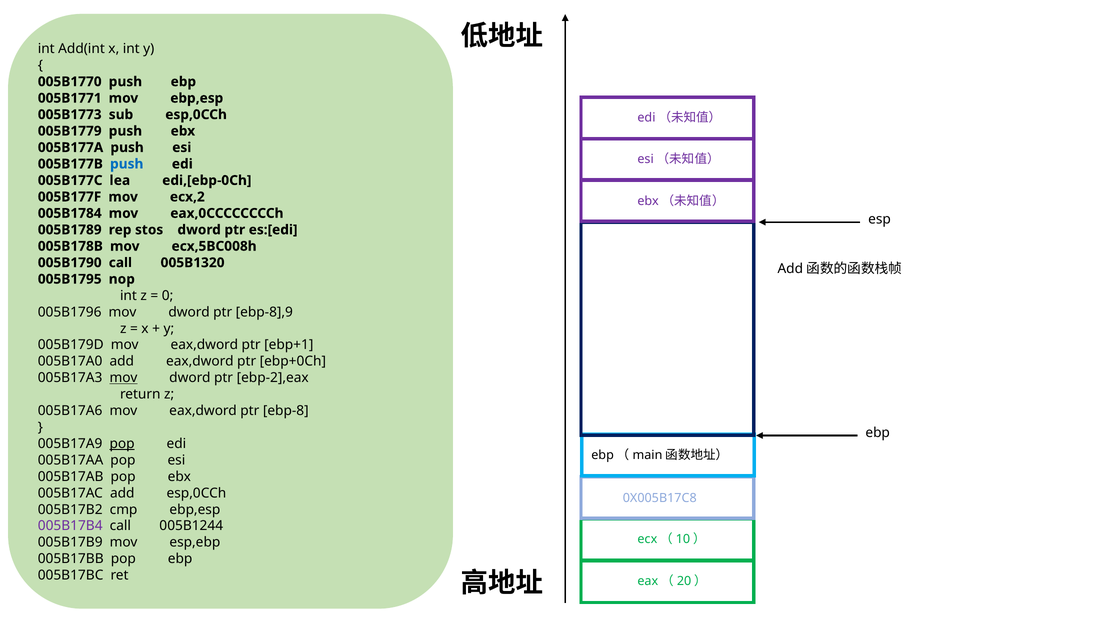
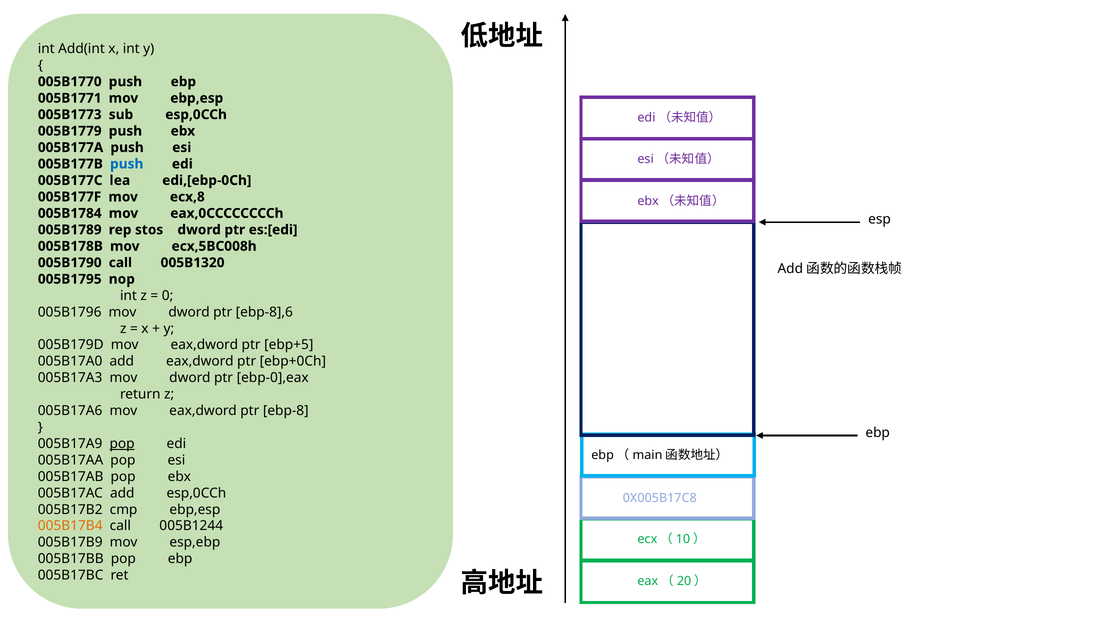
ecx,2: ecx,2 -> ecx,8 (187, 197)
ebp-8],9: ebp-8],9 -> ebp-8],6 (264, 312)
ebp+1: ebp+1 -> ebp+5 (289, 345)
mov underline: present -> none (123, 378)
ebp-2],eax: ebp-2],eax -> ebp-0],eax (273, 378)
005B17B4 colour: purple -> orange (70, 526)
